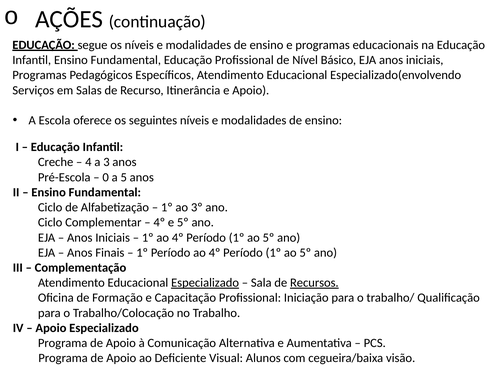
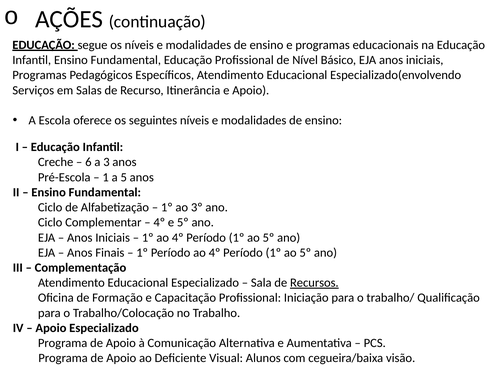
4: 4 -> 6 (88, 162)
0: 0 -> 1 (106, 177)
Especializado underline: present -> none (205, 283)
